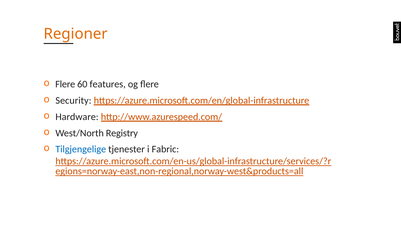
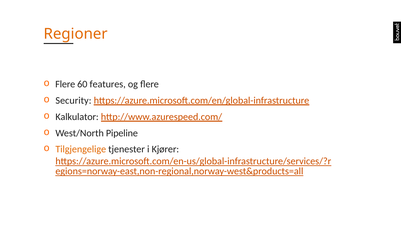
Hardware: Hardware -> Kalkulator (77, 117)
Registry: Registry -> Pipeline (122, 134)
Tilgjengelige colour: blue -> orange (81, 150)
Fabric: Fabric -> Kjører (165, 150)
